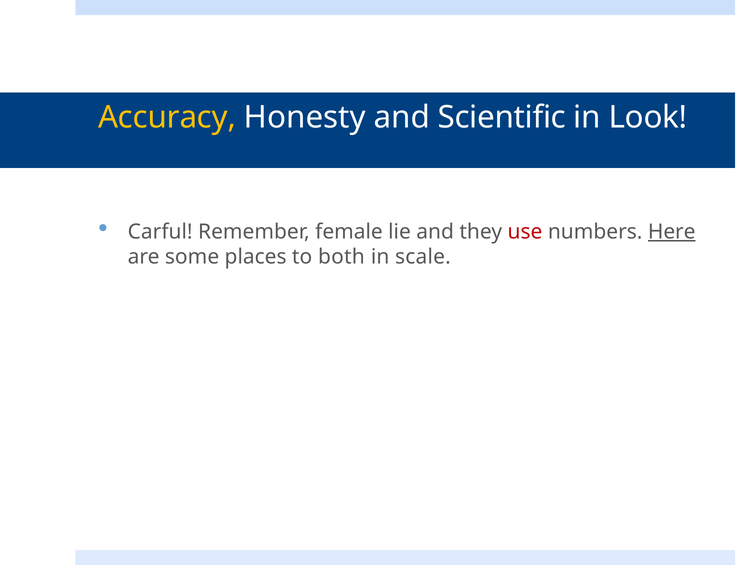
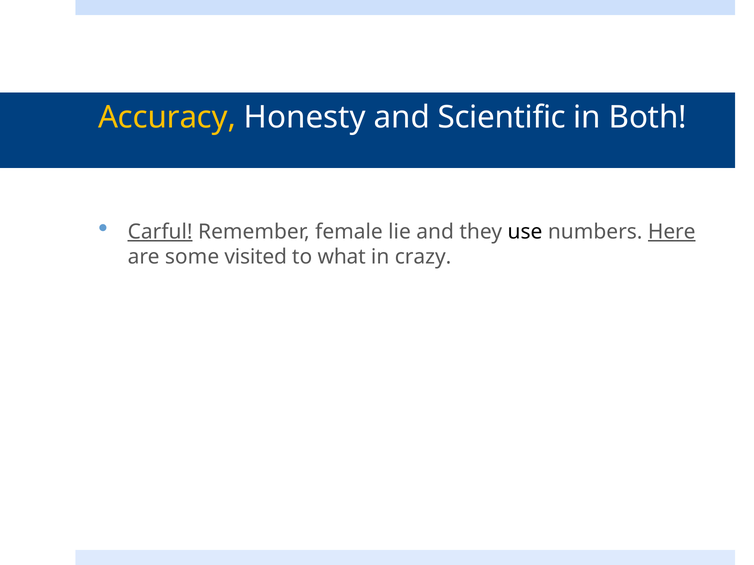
Look: Look -> Both (648, 117)
Carful underline: none -> present (160, 232)
use colour: red -> black (525, 232)
places: places -> visited (256, 257)
both: both -> what (342, 257)
scale: scale -> crazy (423, 257)
